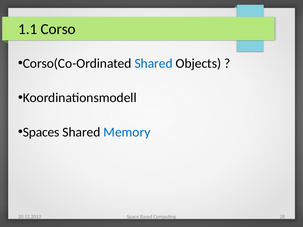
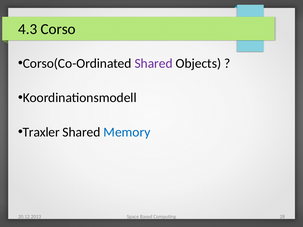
1.1: 1.1 -> 4.3 (28, 29)
Shared colour: blue -> purple (154, 64)
Spaces: Spaces -> Traxler (41, 132)
